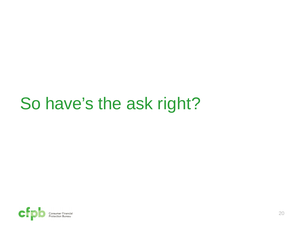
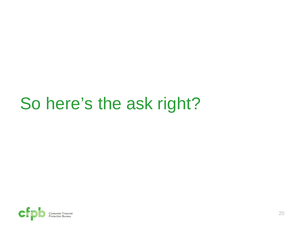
have’s: have’s -> here’s (69, 104)
